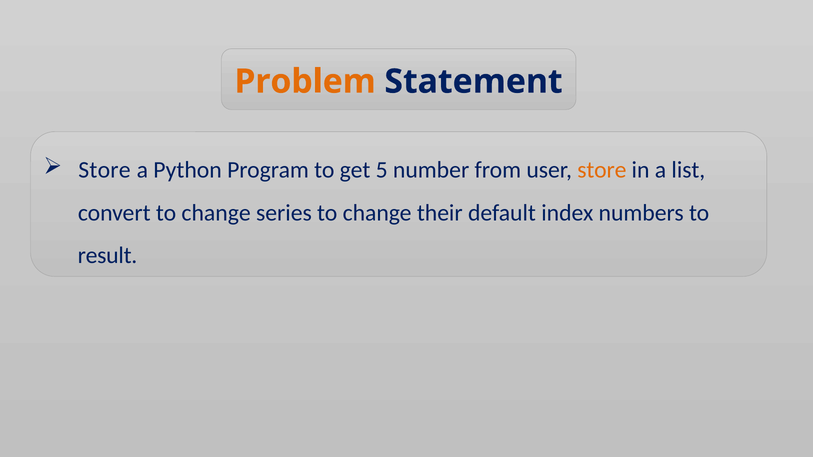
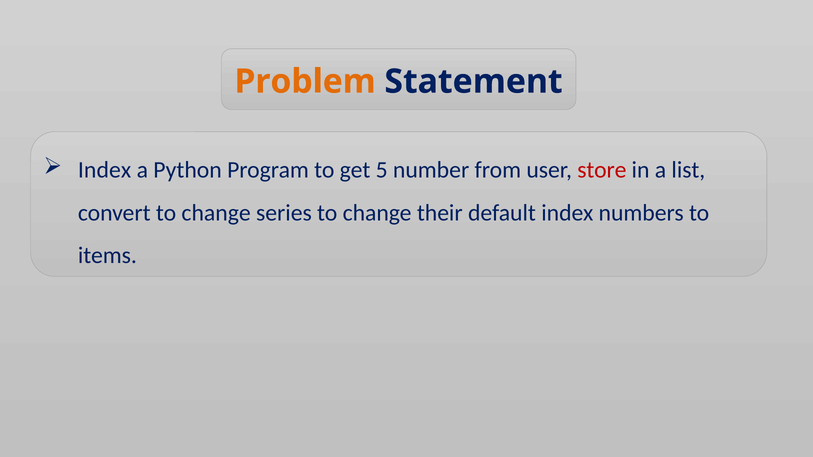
Store: Store -> Index (105, 170)
store colour: orange -> red (602, 170)
result: result -> items (107, 256)
